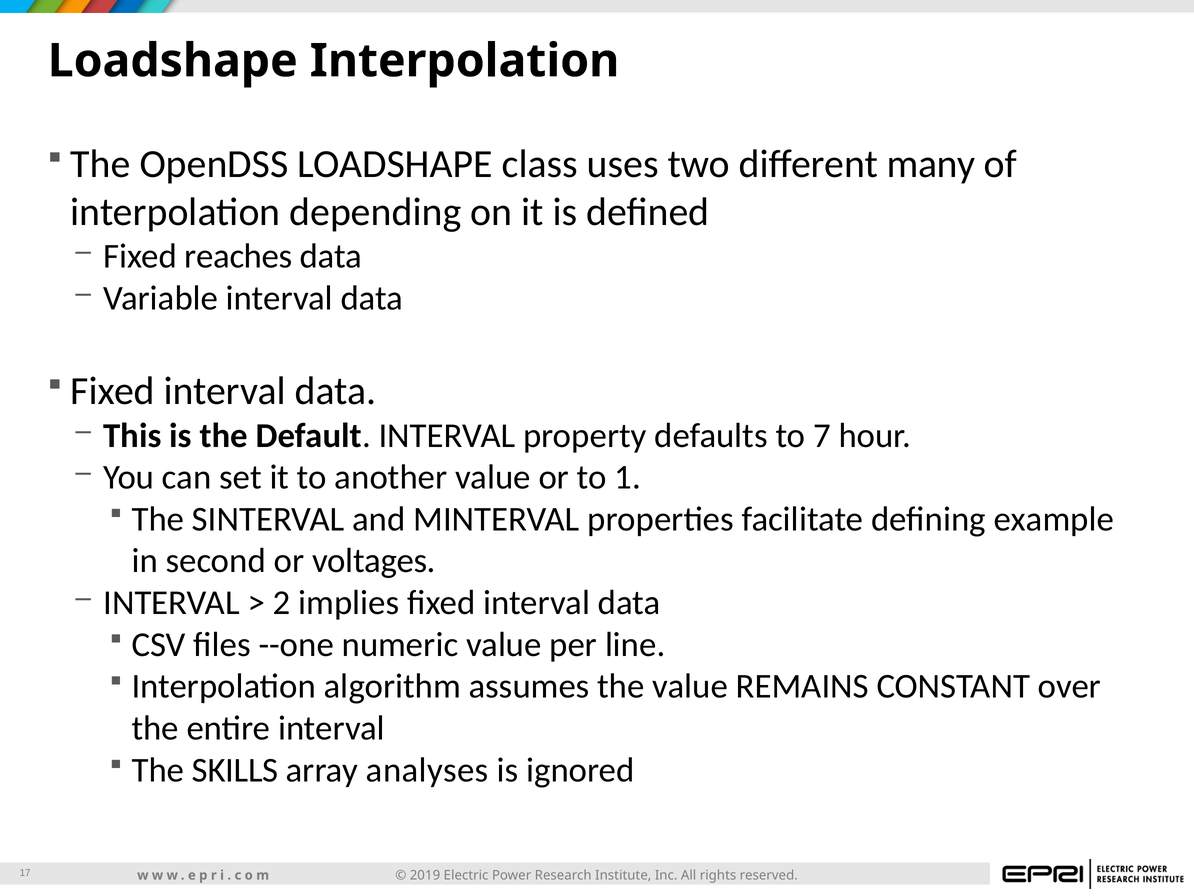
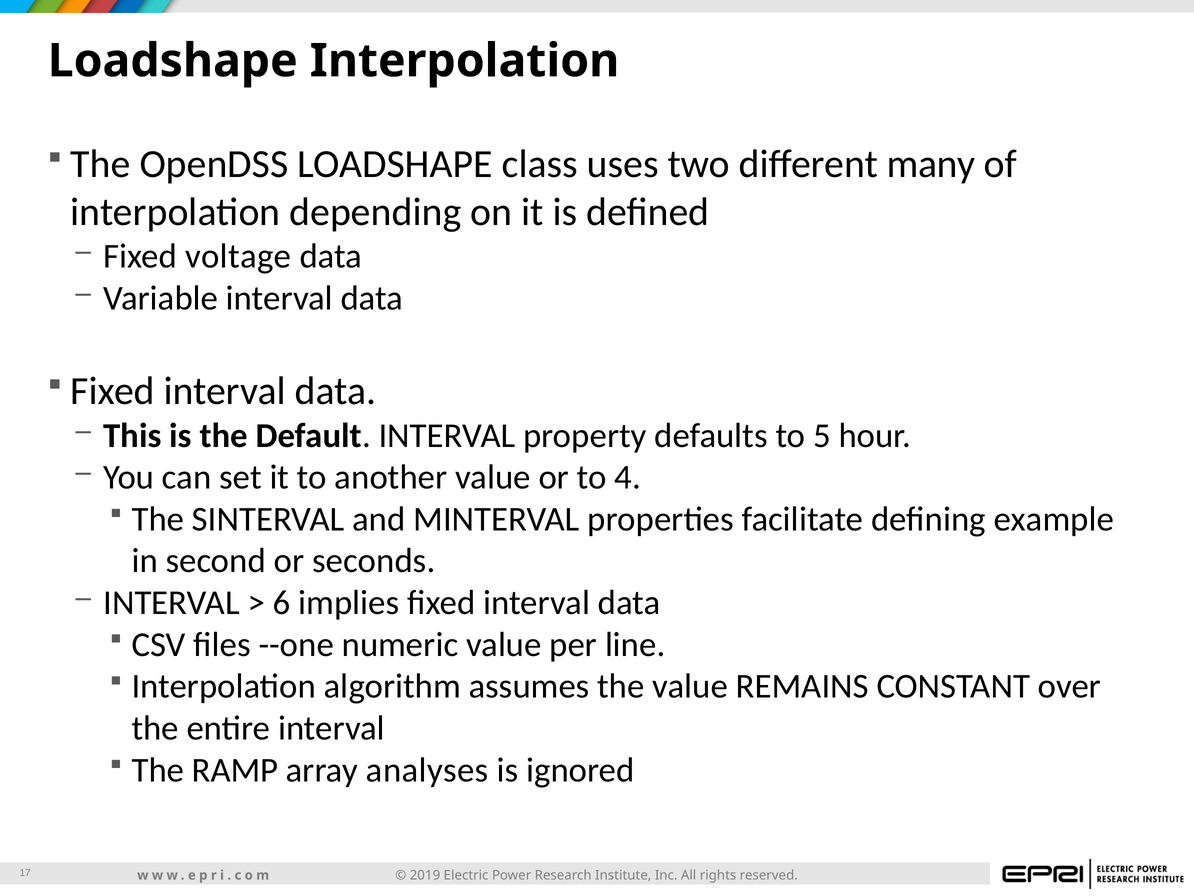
reaches: reaches -> voltage (238, 256)
7: 7 -> 5 (822, 435)
1: 1 -> 4 (628, 477)
voltages: voltages -> seconds (374, 561)
2: 2 -> 6 (282, 602)
SKILLS: SKILLS -> RAMP (235, 770)
